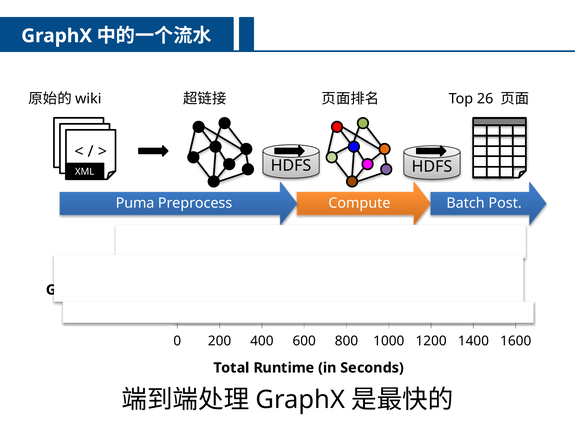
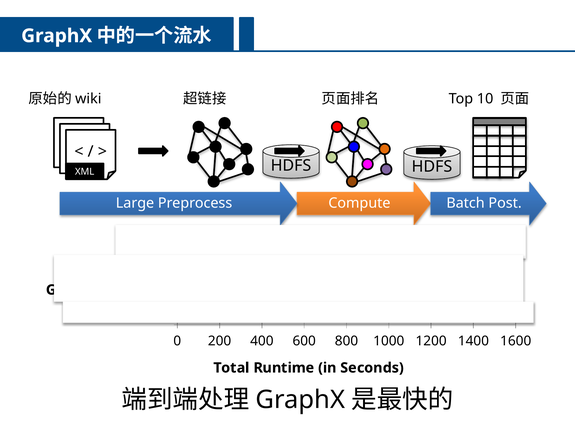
26: 26 -> 10 (485, 99)
Puma: Puma -> Large (135, 203)
